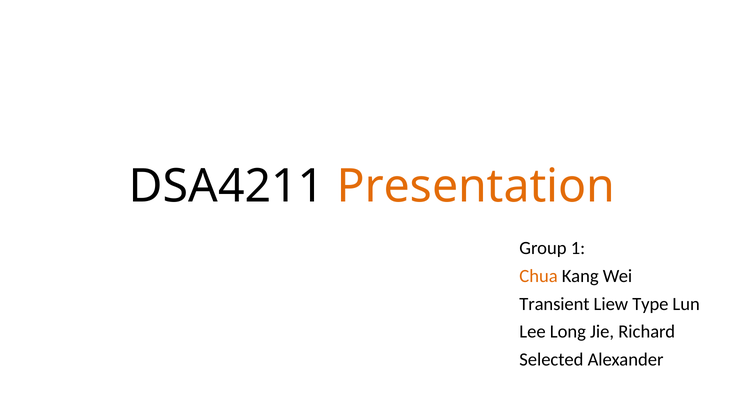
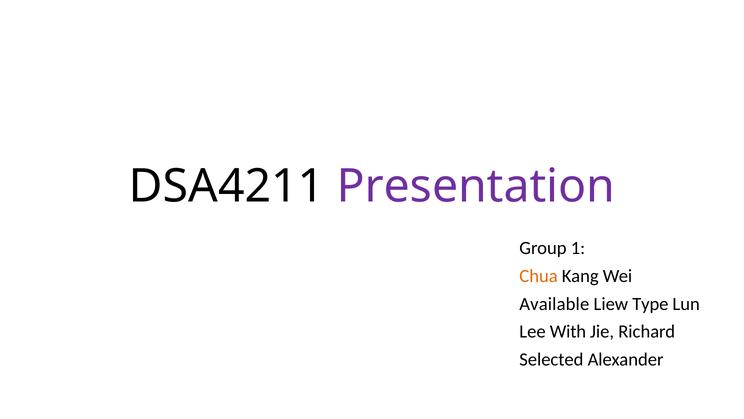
Presentation colour: orange -> purple (476, 186)
Transient: Transient -> Available (554, 304)
Long: Long -> With (568, 331)
